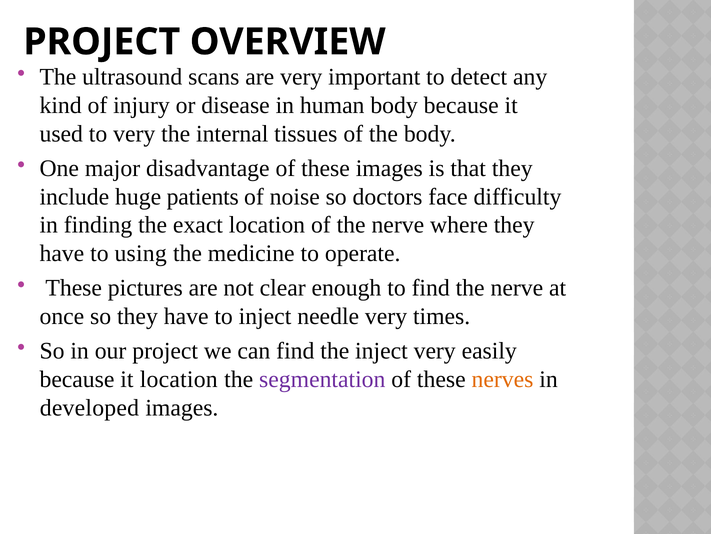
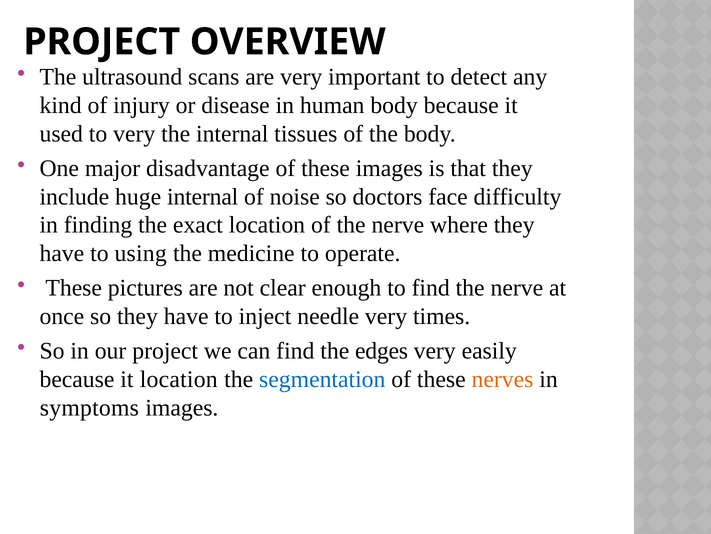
huge patients: patients -> internal (203, 196)
the inject: inject -> edges (382, 350)
segmentation colour: purple -> blue (322, 379)
developed: developed -> symptoms (89, 407)
